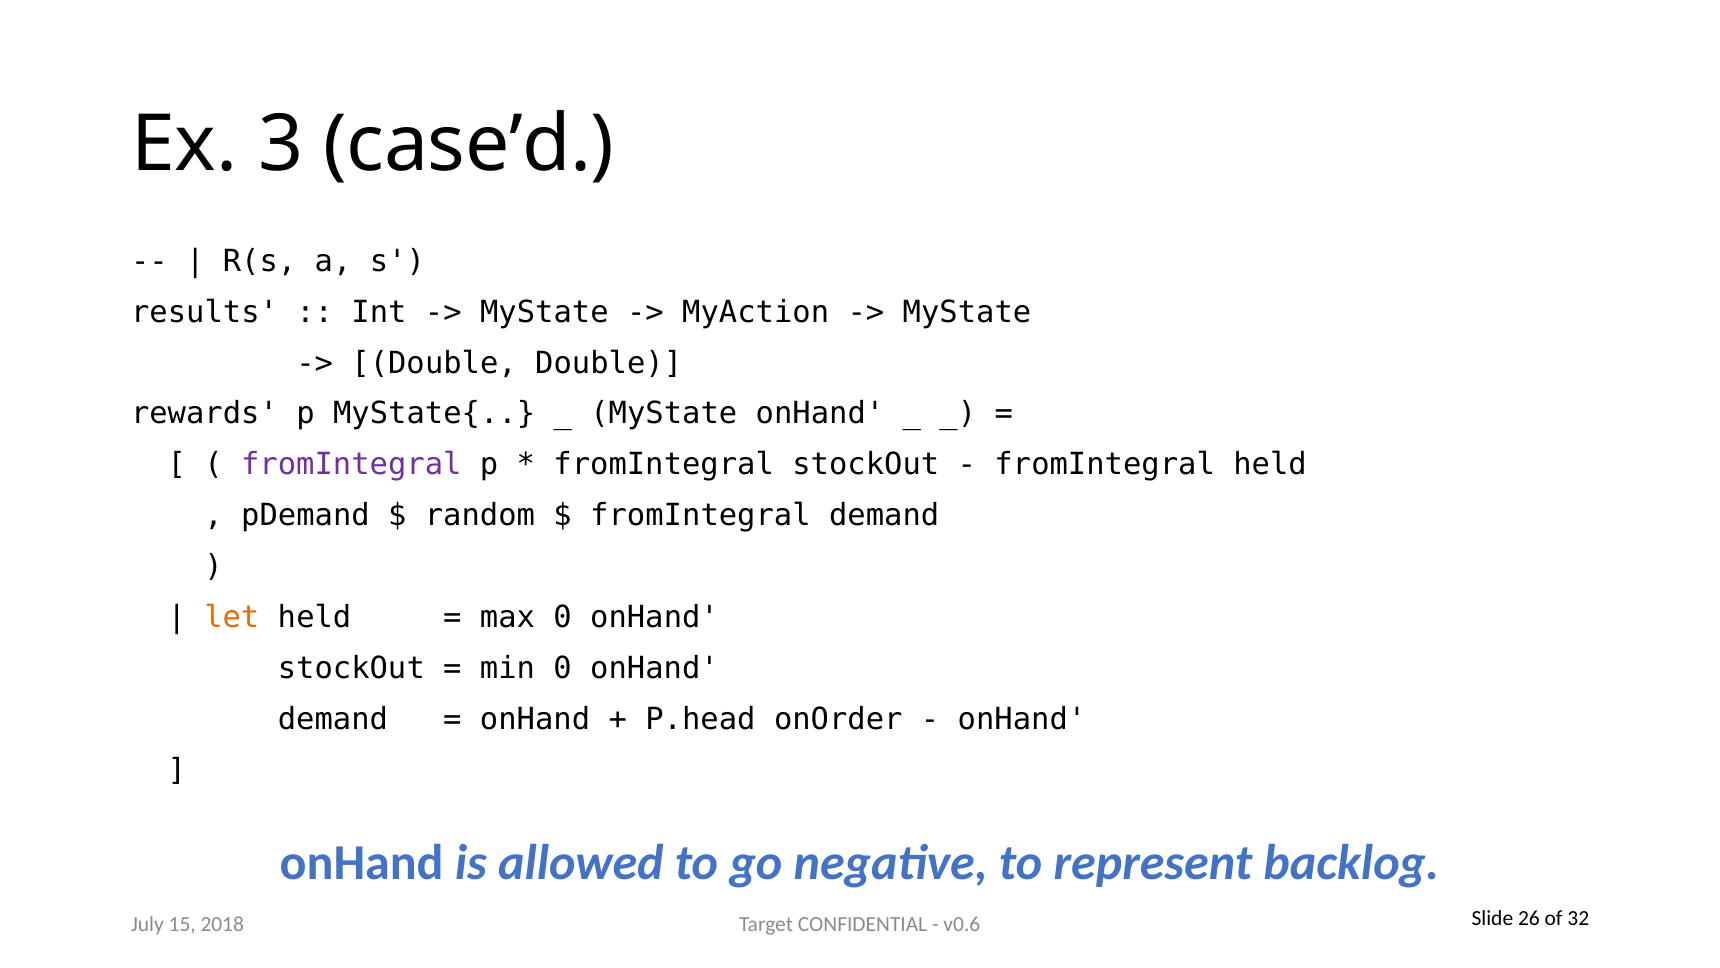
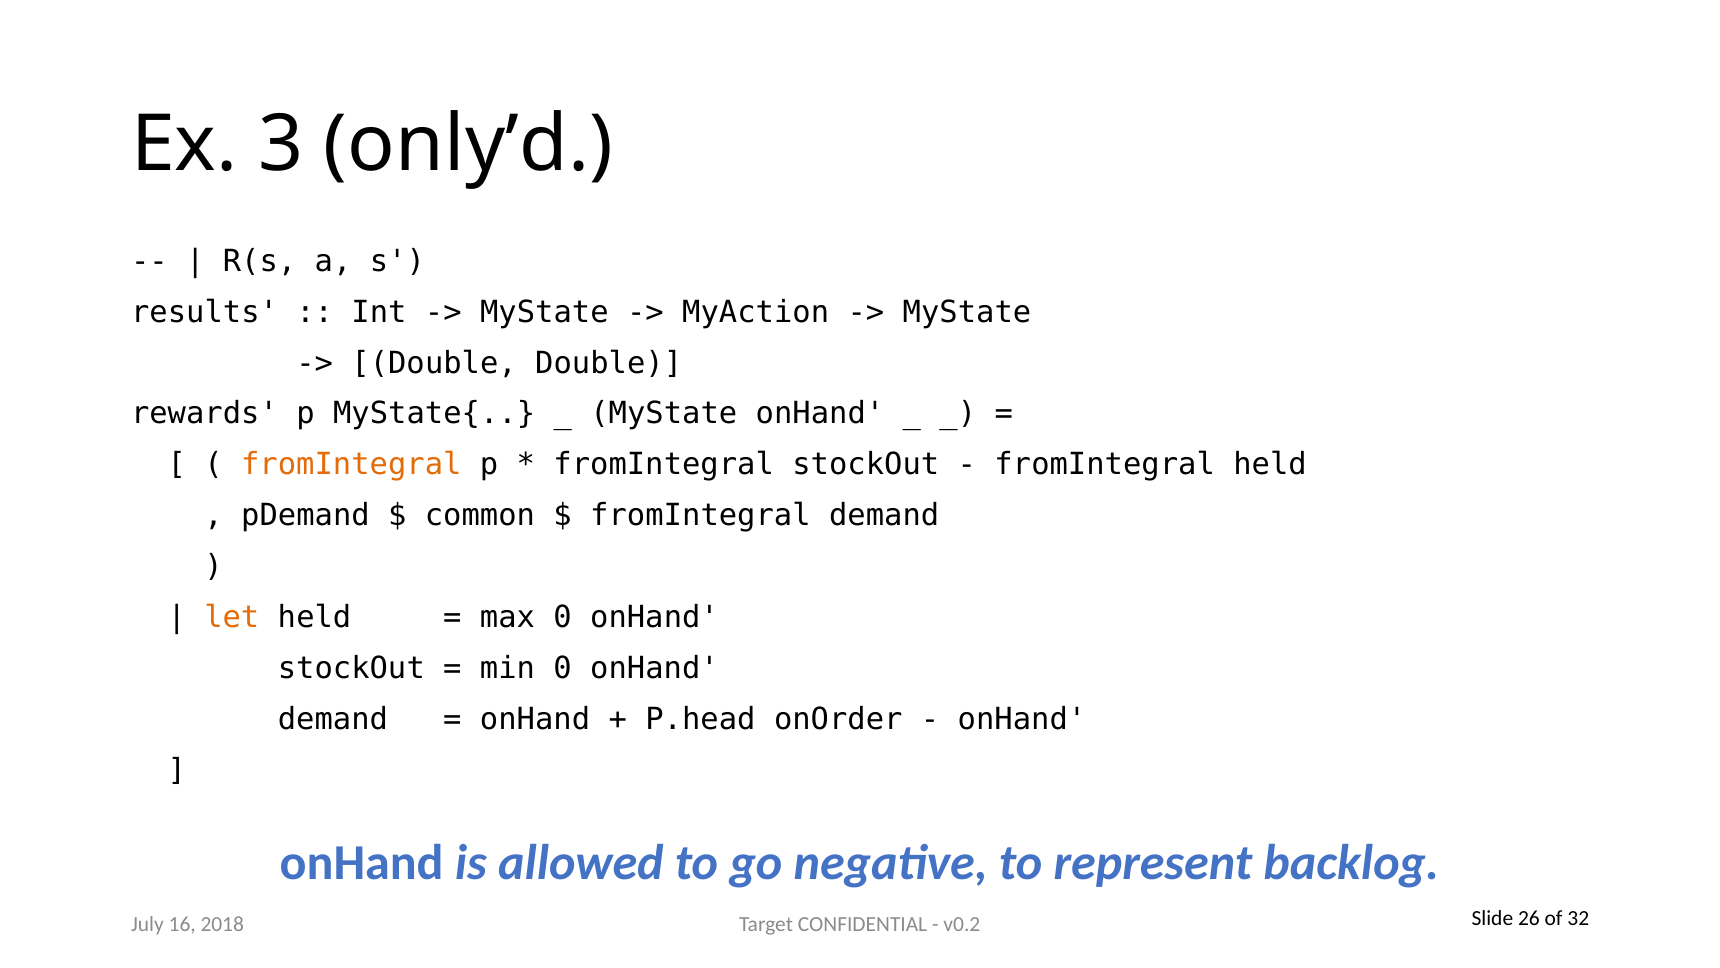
case’d: case’d -> only’d (469, 144)
fromIntegral colour: purple -> orange (351, 465)
random: random -> common (480, 515)
v0.6: v0.6 -> v0.2 (962, 924)
15: 15 -> 16 (182, 924)
